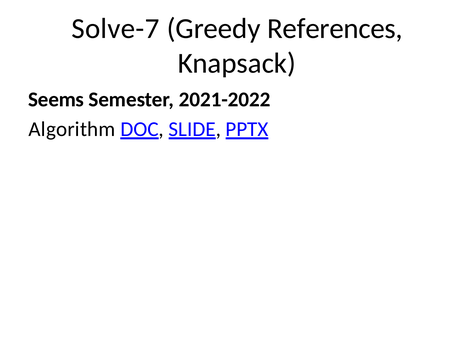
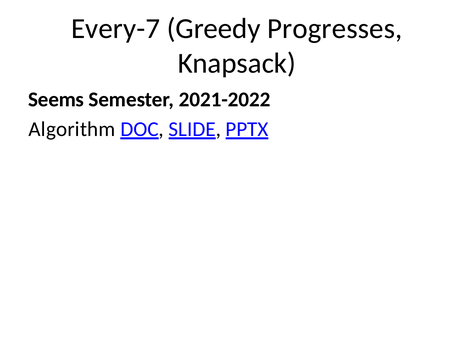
Solve-7: Solve-7 -> Every-7 (116, 29)
References: References -> Progresses (335, 29)
